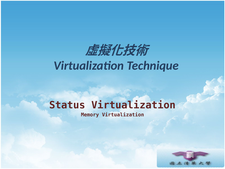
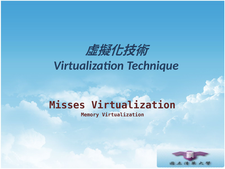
Status: Status -> Misses (67, 105)
